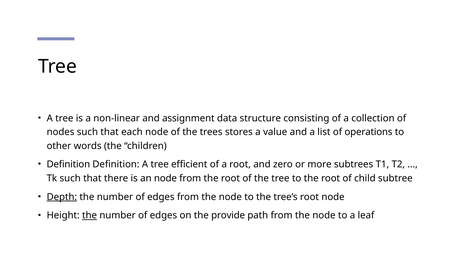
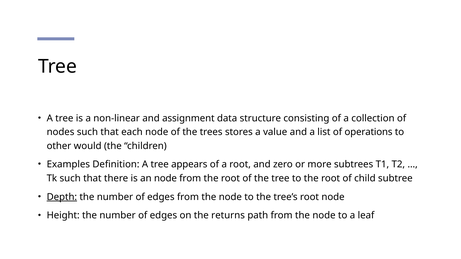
words: words -> would (88, 146)
Definition: Definition -> Examples (68, 165)
efficient: efficient -> appears (189, 165)
the underline: present -> none (90, 216)
provide: provide -> returns (228, 216)
